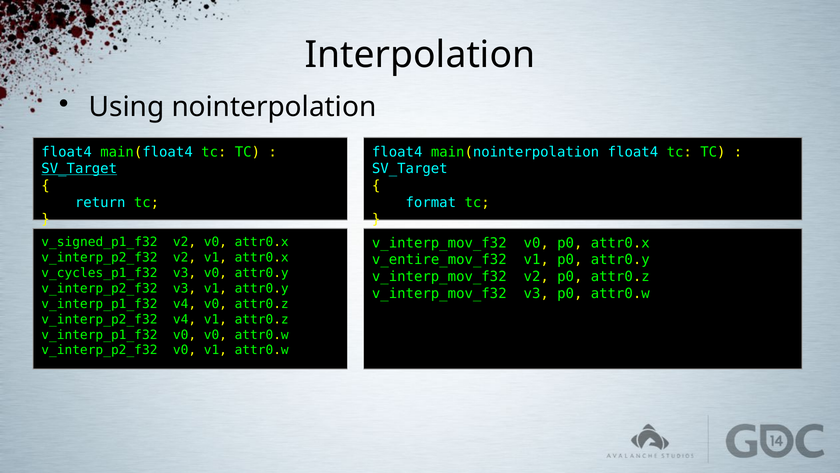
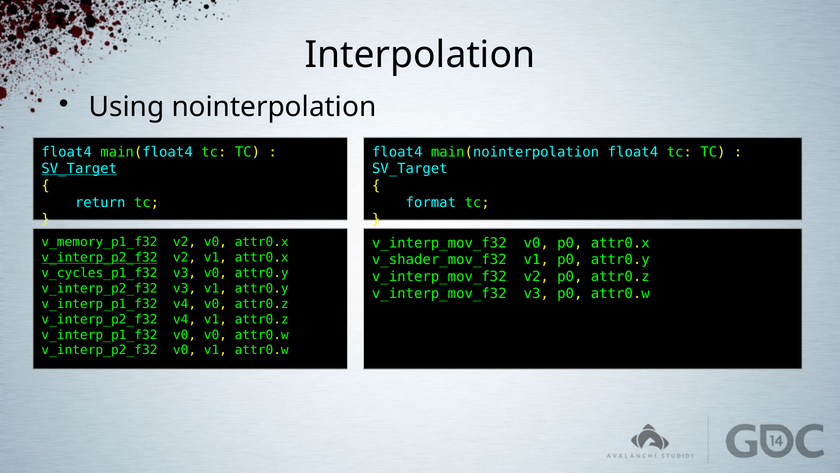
v_signed_p1_f32: v_signed_p1_f32 -> v_memory_p1_f32 (99, 242)
v_interp_p2_f32 underline: none -> present (99, 257)
v_entire_mov_f32: v_entire_mov_f32 -> v_shader_mov_f32 (439, 260)
